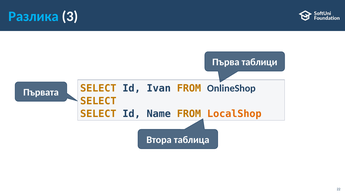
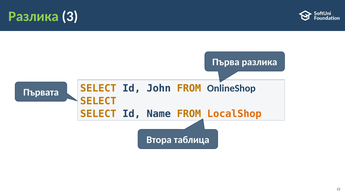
Разлика colour: light blue -> light green (34, 16)
Първа таблици: таблици -> разлика (259, 62)
Ivan: Ivan -> John (159, 88)
